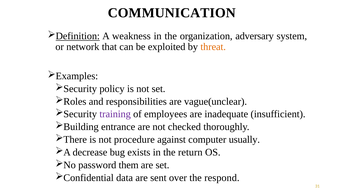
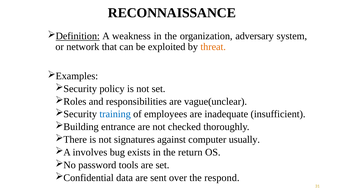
COMMUNICATION: COMMUNICATION -> RECONNAISSANCE (172, 13)
training colour: purple -> blue (115, 114)
procedure: procedure -> signatures (134, 139)
decrease: decrease -> involves (90, 152)
them: them -> tools (129, 165)
